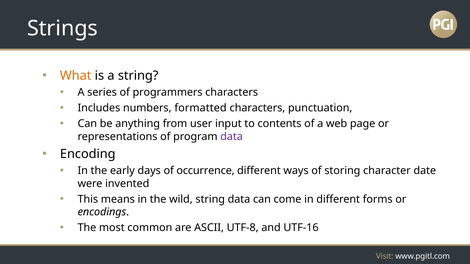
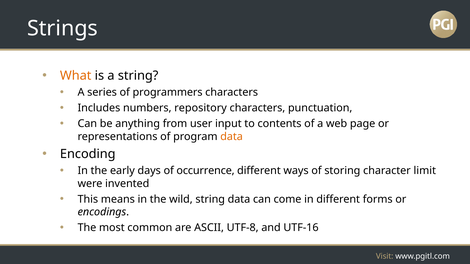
formatted: formatted -> repository (201, 108)
data colour: purple -> orange (232, 137)
date: date -> limit (425, 171)
